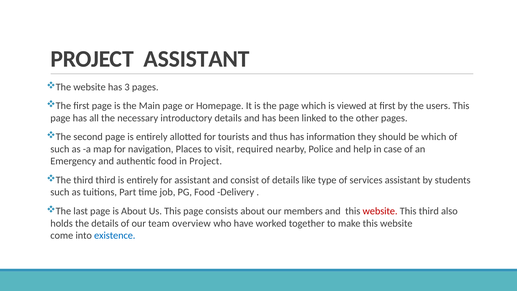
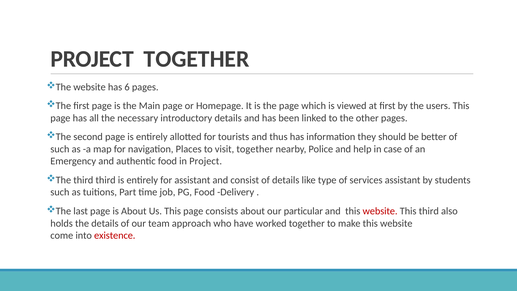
PROJECT ASSISTANT: ASSISTANT -> TOGETHER (197, 59)
3: 3 -> 6 (127, 87)
be which: which -> better (434, 137)
visit required: required -> together (255, 149)
members: members -> particular (303, 211)
overview: overview -> approach (191, 223)
existence colour: blue -> red (115, 235)
